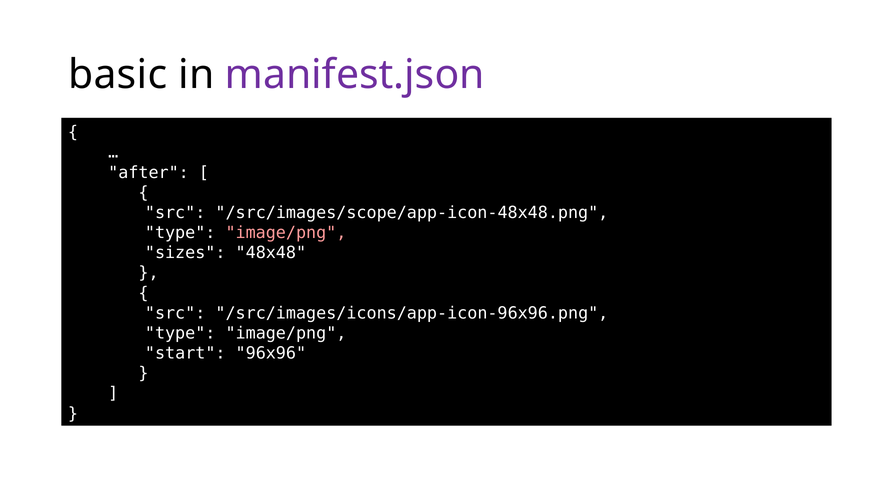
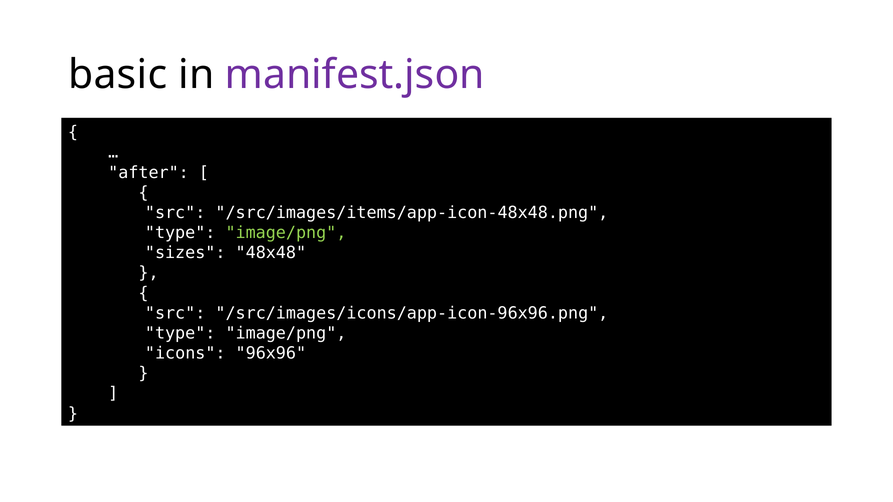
/src/images/scope/app-icon-48x48.png: /src/images/scope/app-icon-48x48.png -> /src/images/items/app-icon-48x48.png (412, 213)
image/png colour: pink -> light green (286, 233)
start: start -> icons (185, 353)
